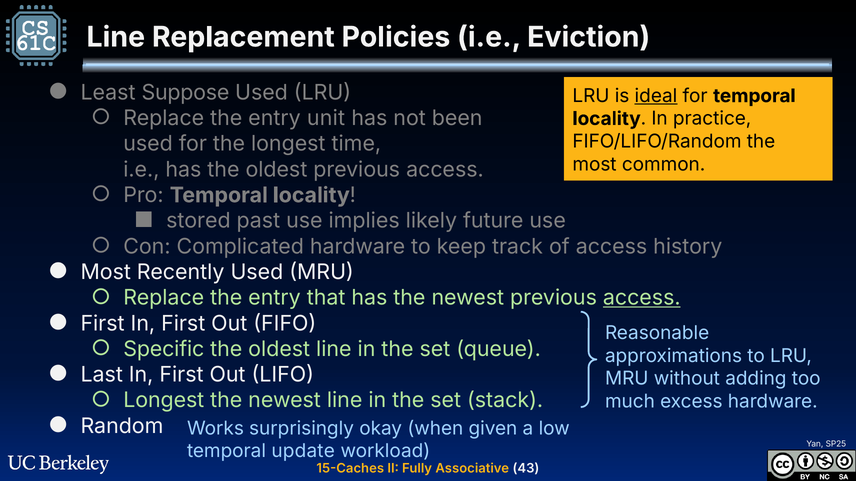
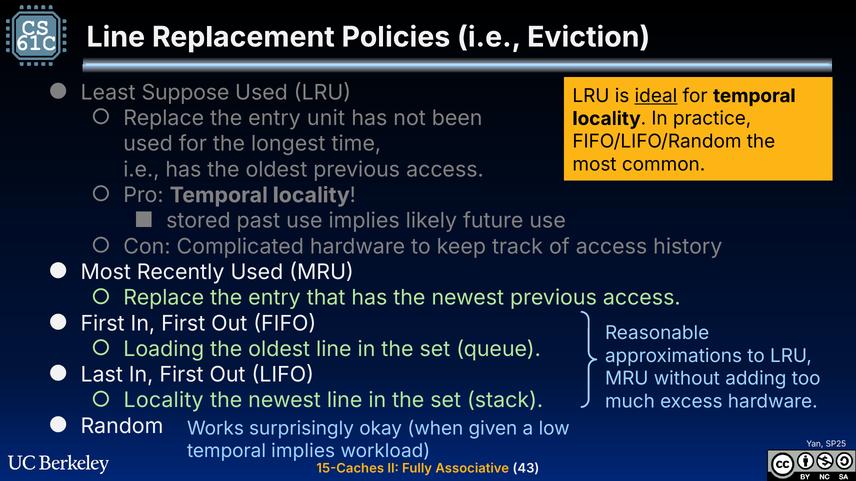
access underline: present -> none (642, 298)
Specific: Specific -> Loading (164, 349)
Longest: Longest -> Locality (164, 401)
temporal update: update -> implies (303, 452)
